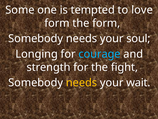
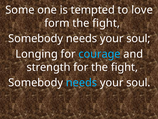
form the form: form -> fight (106, 23)
needs colour: yellow -> light blue (82, 82)
wait: wait -> soul (138, 82)
